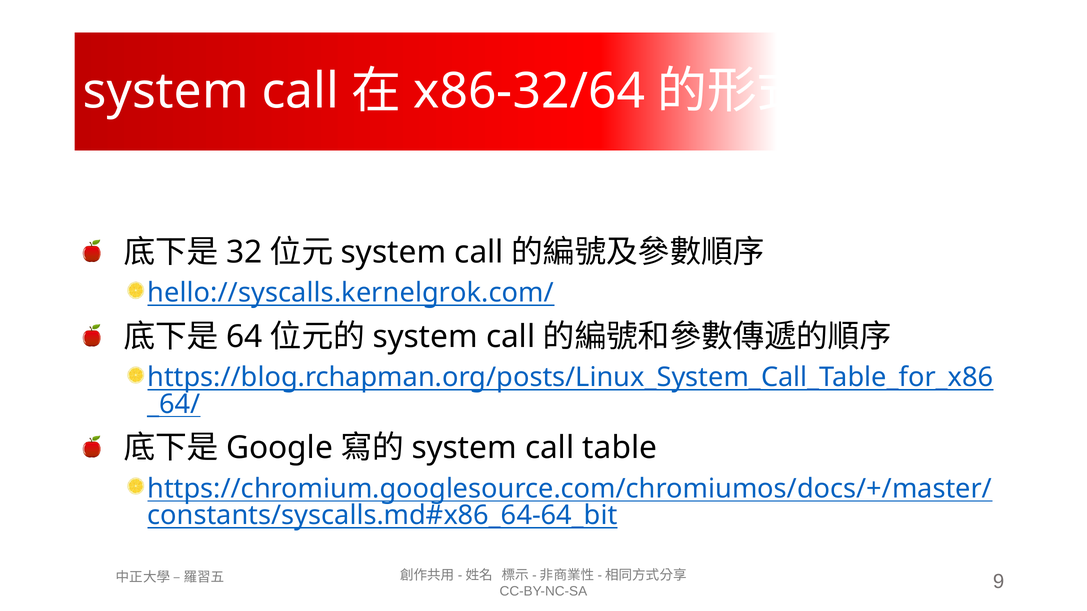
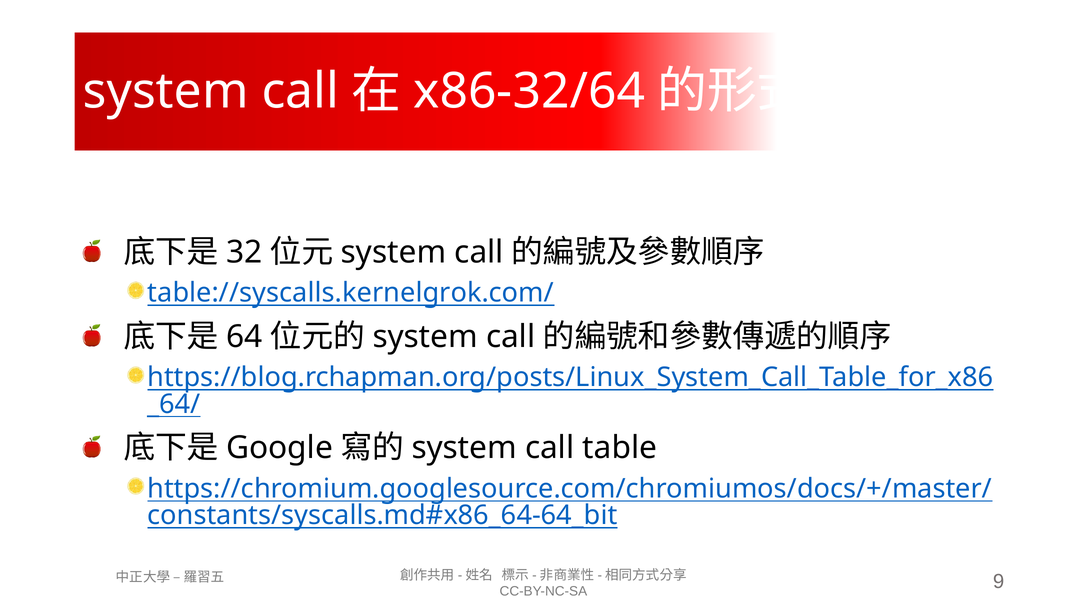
hello://syscalls.kernelgrok.com/: hello://syscalls.kernelgrok.com/ -> table://syscalls.kernelgrok.com/ (351, 293)
